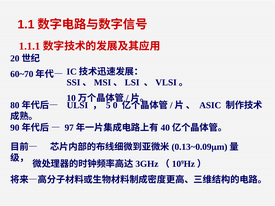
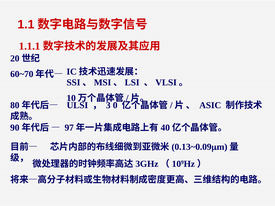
5: 5 -> 3 (108, 105)
